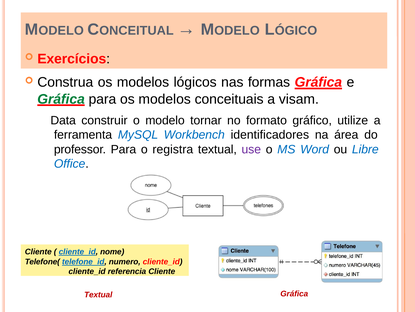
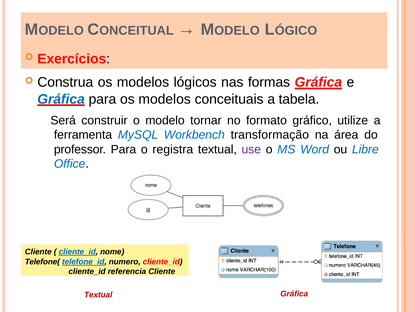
Gráfica colour: green -> blue (61, 99)
visam: visam -> tabela (299, 99)
Data: Data -> Será (63, 120)
identificadores: identificadores -> transformação (270, 135)
